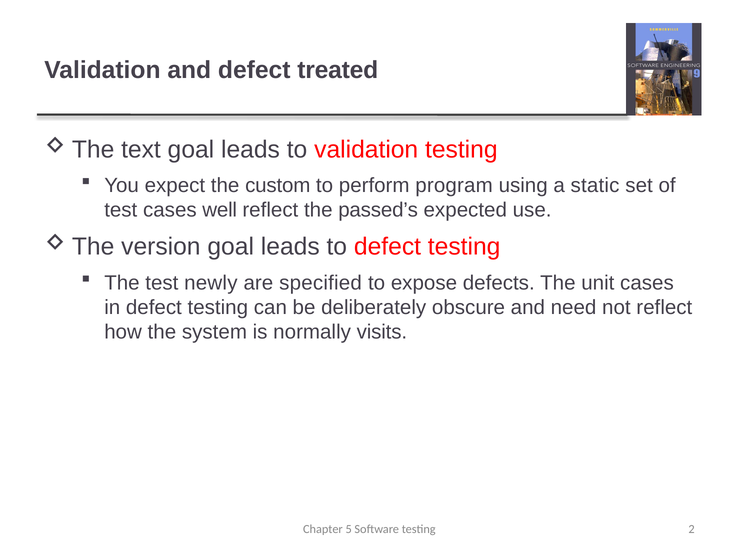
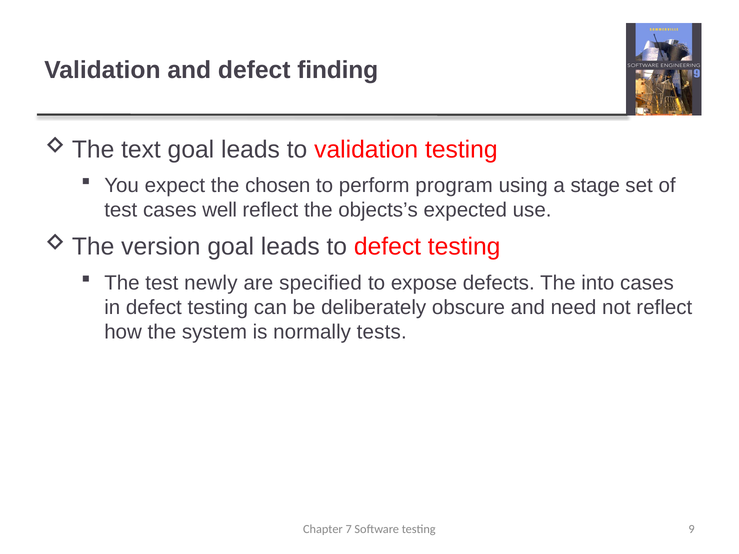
treated: treated -> finding (338, 70)
custom: custom -> chosen (278, 186)
static: static -> stage (595, 186)
passed’s: passed’s -> objects’s (378, 210)
unit: unit -> into (598, 283)
visits: visits -> tests (382, 332)
5: 5 -> 7 (349, 529)
2: 2 -> 9 (692, 529)
